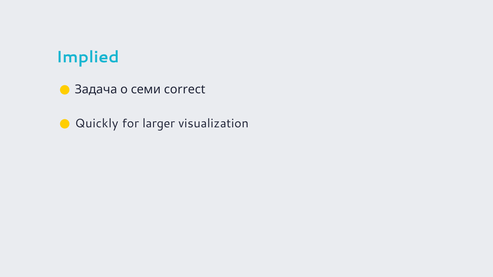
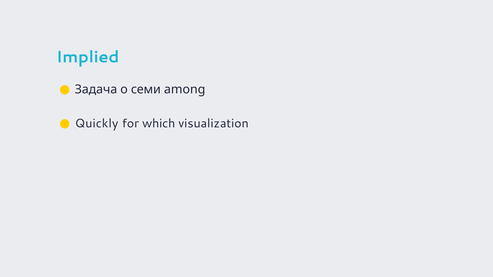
correct: correct -> among (185, 90)
larger: larger -> which (159, 124)
